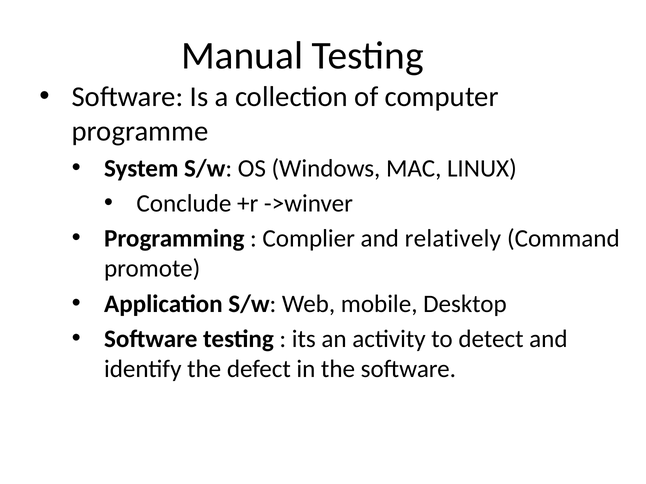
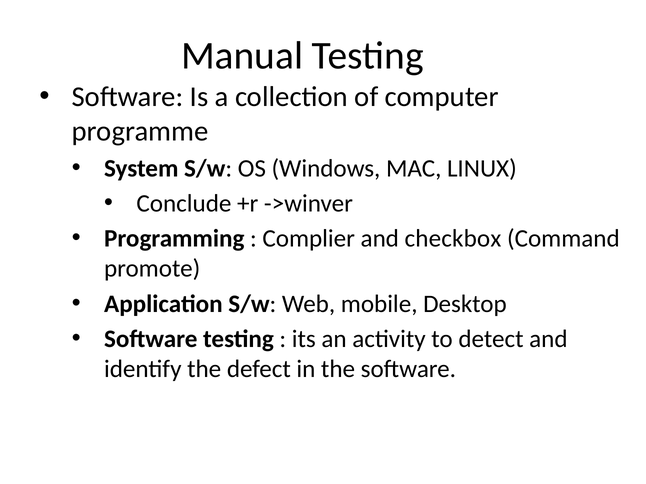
relatively: relatively -> checkbox (453, 239)
